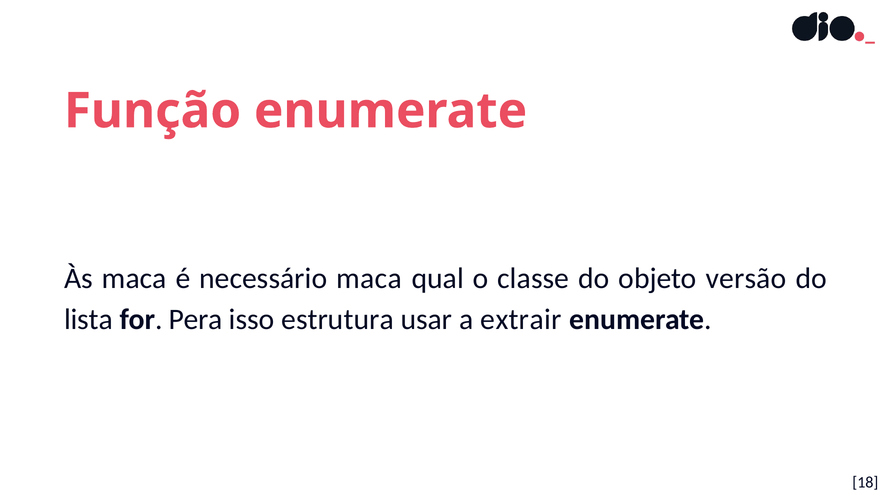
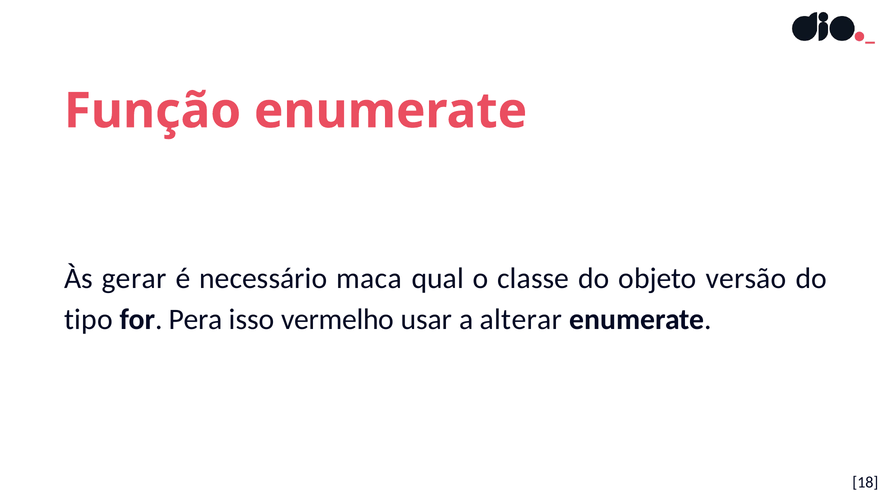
Às maca: maca -> gerar (134, 279)
lista: lista -> tipo (88, 320)
estrutura: estrutura -> vermelho (338, 320)
extrair: extrair -> alterar (521, 320)
